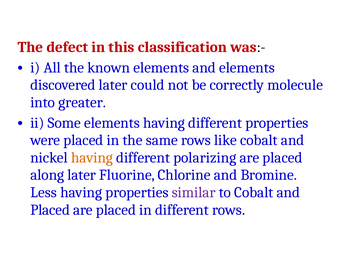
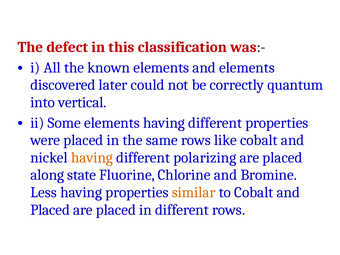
molecule: molecule -> quantum (295, 85)
greater: greater -> vertical (82, 102)
along later: later -> state (82, 175)
similar colour: purple -> orange (194, 192)
